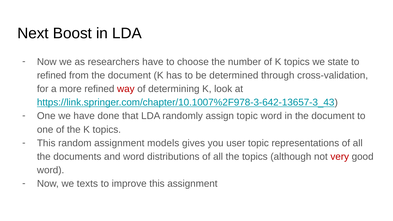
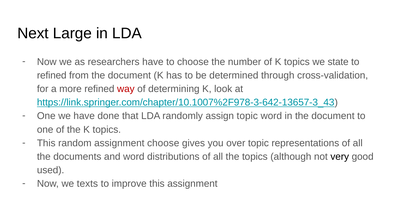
Boost: Boost -> Large (72, 33)
assignment models: models -> choose (163, 143)
user: user -> over (236, 143)
very colour: red -> black (340, 157)
word: word -> used (51, 170)
